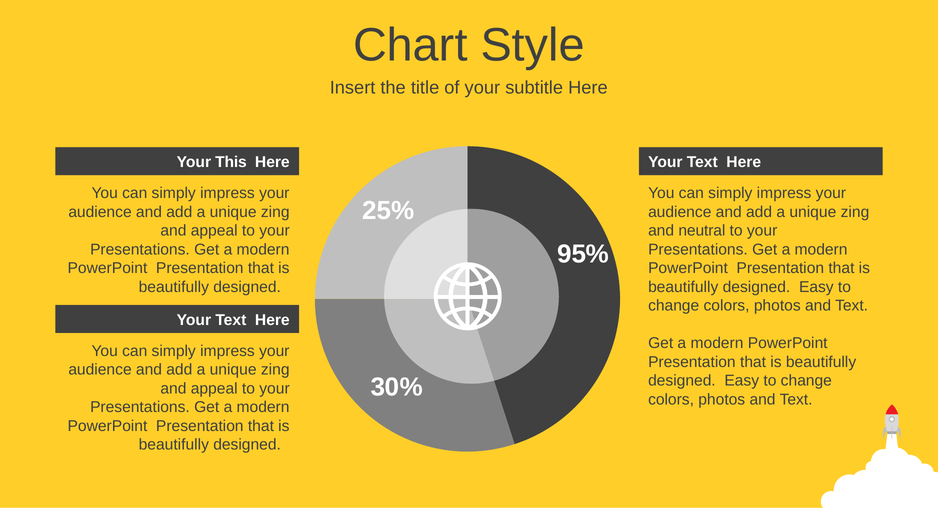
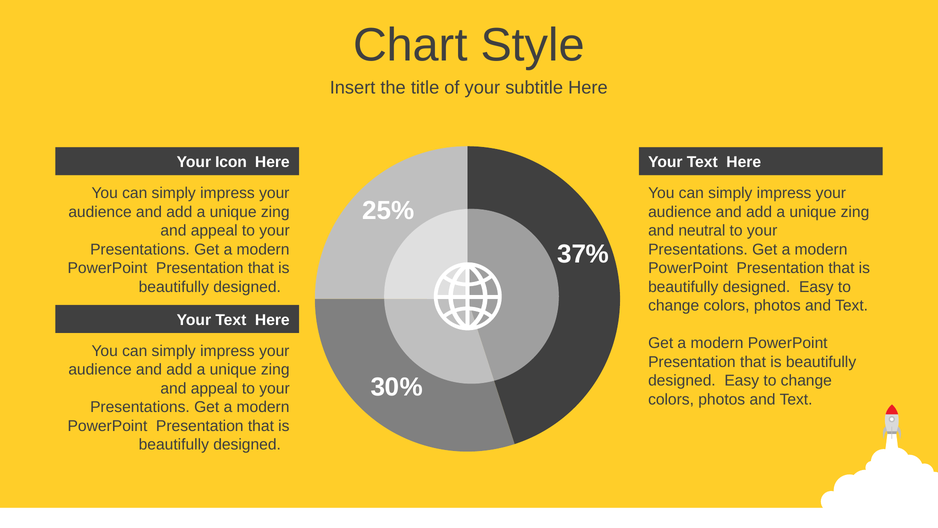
This: This -> Icon (231, 162)
95%: 95% -> 37% (583, 254)
